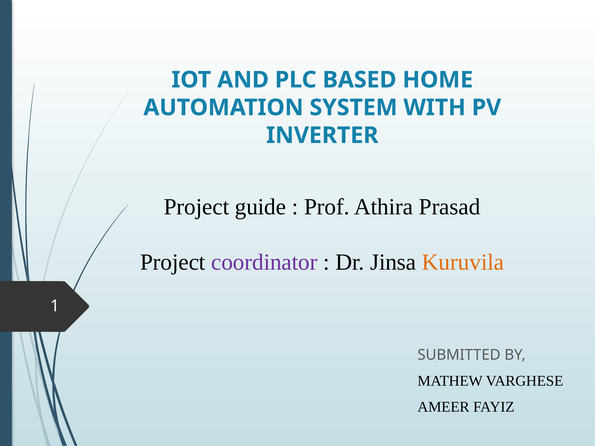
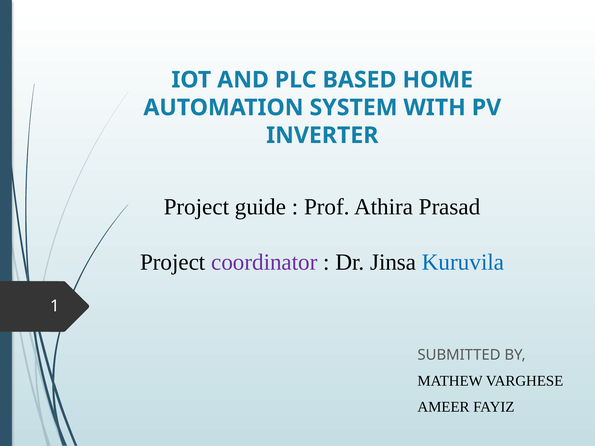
Kuruvila colour: orange -> blue (463, 262)
